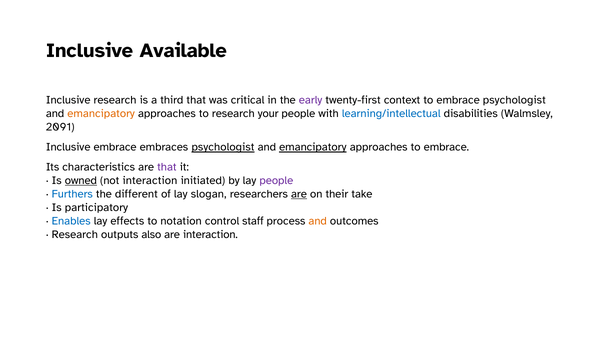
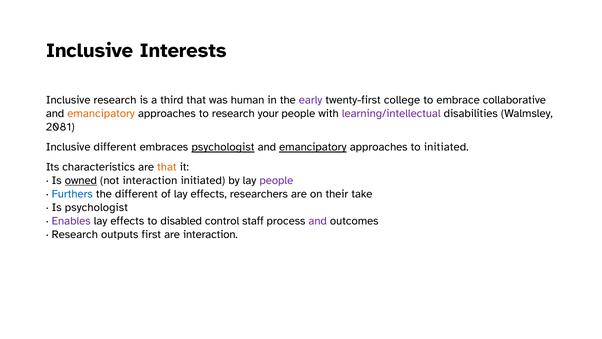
Available: Available -> Interests (183, 51)
critical: critical -> human (248, 100)
context: context -> college (402, 100)
embrace psychologist: psychologist -> collaborative (514, 100)
learning/intellectual colour: blue -> purple (391, 114)
2091: 2091 -> 2081 (60, 127)
Inclusive embrace: embrace -> different (115, 147)
approaches to embrace: embrace -> initiated (446, 147)
that colour: purple -> orange (167, 167)
of lay slogan: slogan -> effects (209, 194)
are underline: present -> none (299, 194)
Is participatory: participatory -> psychologist (96, 207)
Enables colour: blue -> purple (71, 221)
notation: notation -> disabled (181, 221)
and colour: orange -> purple (318, 221)
also: also -> first (151, 234)
